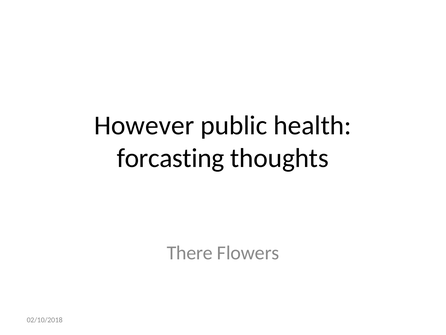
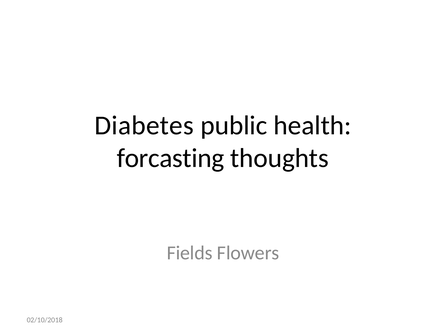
However: However -> Diabetes (144, 125)
There: There -> Fields (190, 253)
